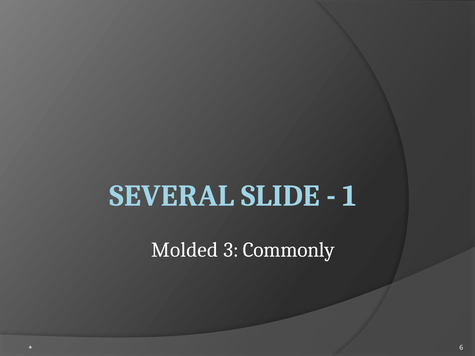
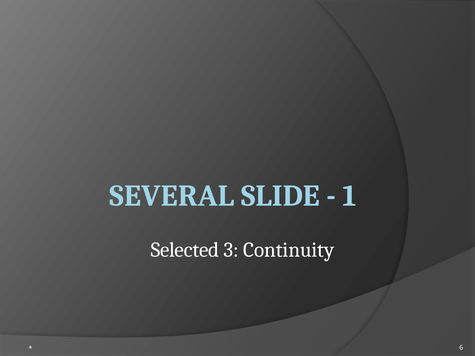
Molded: Molded -> Selected (185, 250)
Commonly: Commonly -> Continuity (289, 250)
